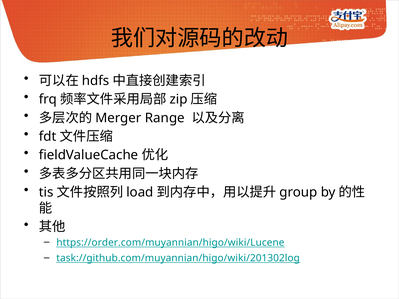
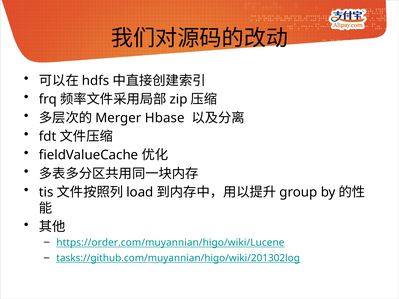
Range: Range -> Hbase (165, 118)
task://github.com/muyannian/higo/wiki/201302log: task://github.com/muyannian/higo/wiki/201302log -> tasks://github.com/muyannian/higo/wiki/201302log (178, 258)
